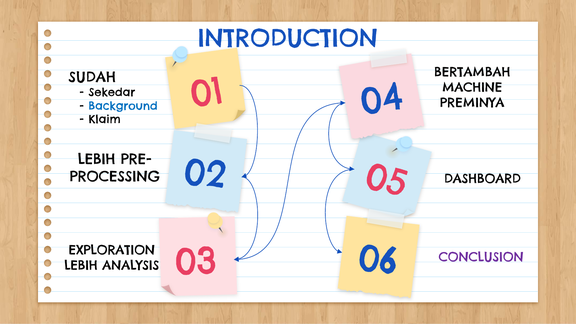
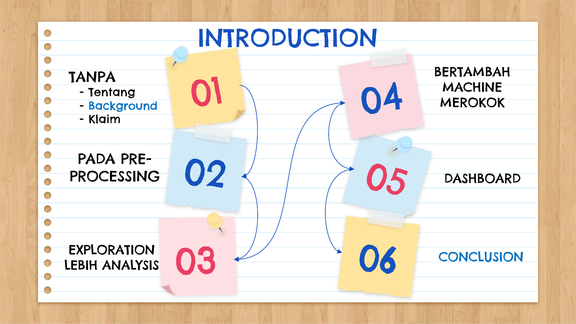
SUDAH: SUDAH -> TANPA (92, 77)
Sekedar: Sekedar -> Tentang (112, 93)
PREMINYA: PREMINYA -> MEROKOK (472, 103)
LEBIH: LEBIH -> PADA (97, 159)
CONCLUSION colour: purple -> blue (481, 257)
